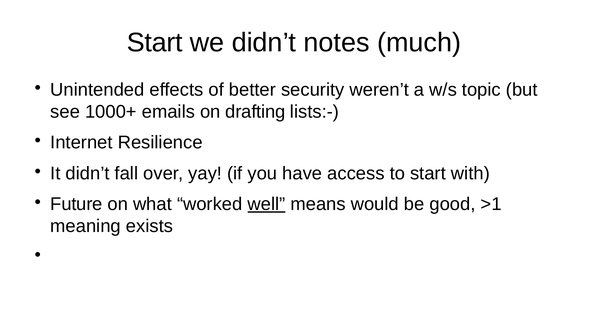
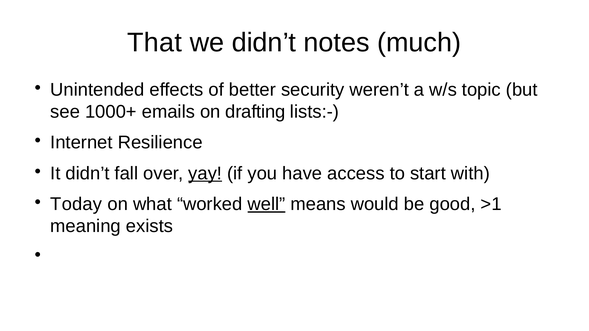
Start: Start -> That (155, 43)
yay underline: none -> present (205, 173)
Future: Future -> Today (76, 204)
